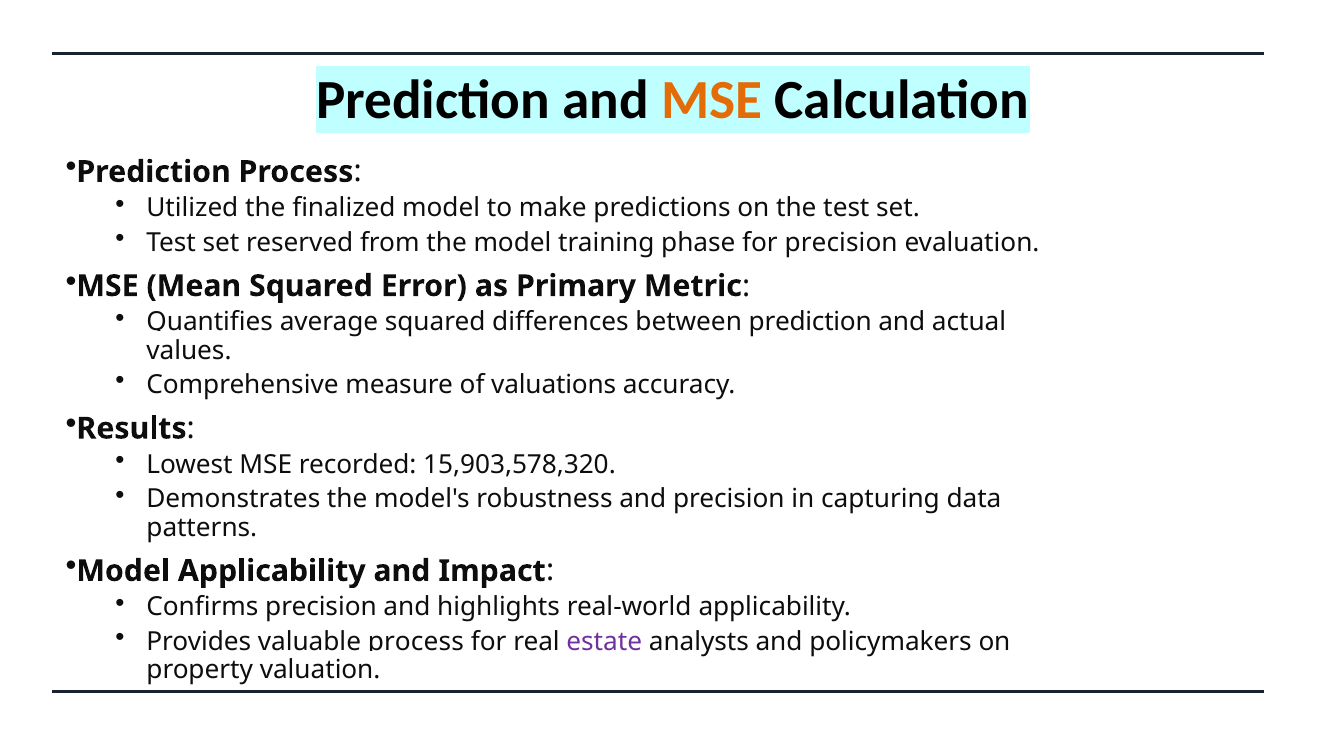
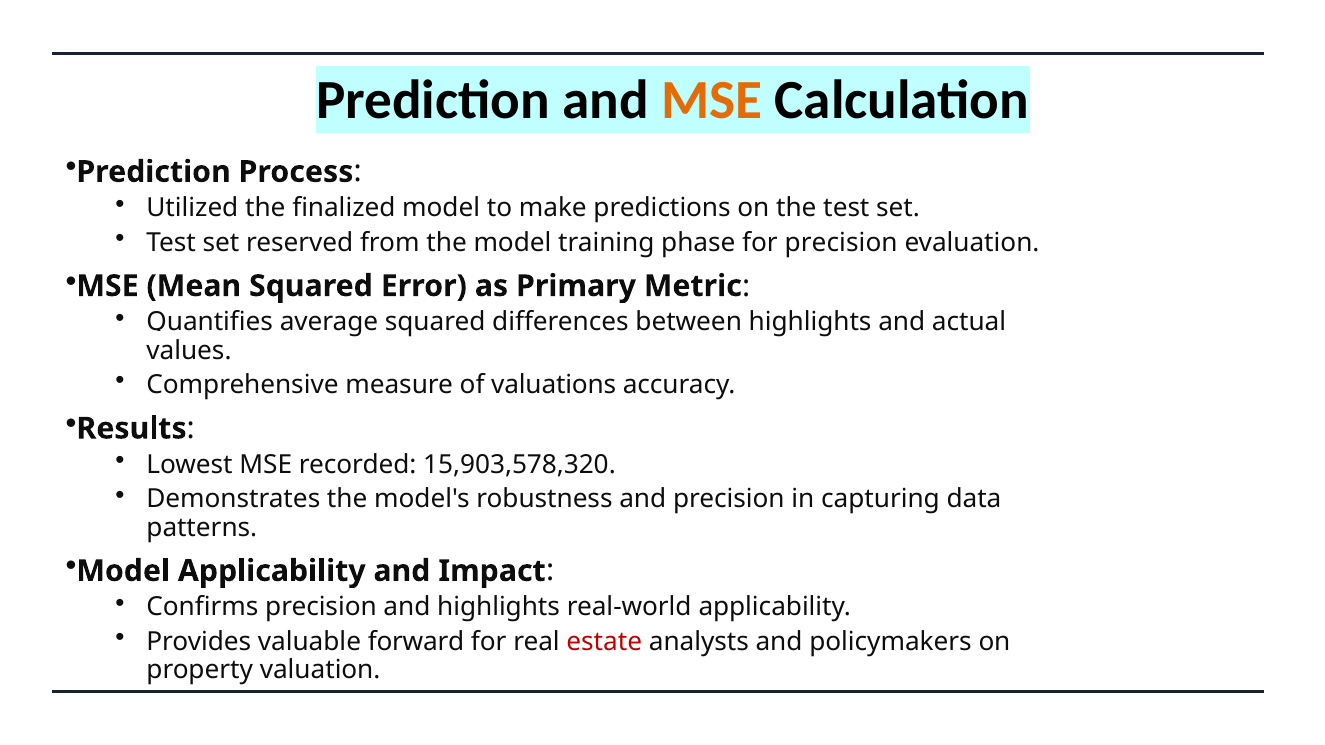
between prediction: prediction -> highlights (810, 322)
process: process -> forward (416, 642)
estate colour: purple -> red (604, 642)
